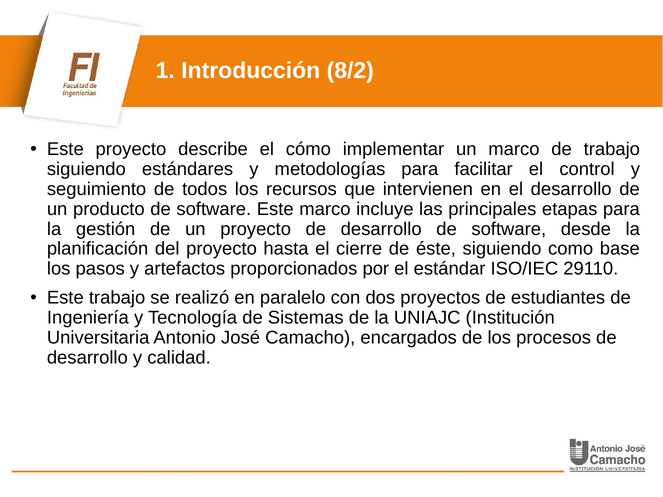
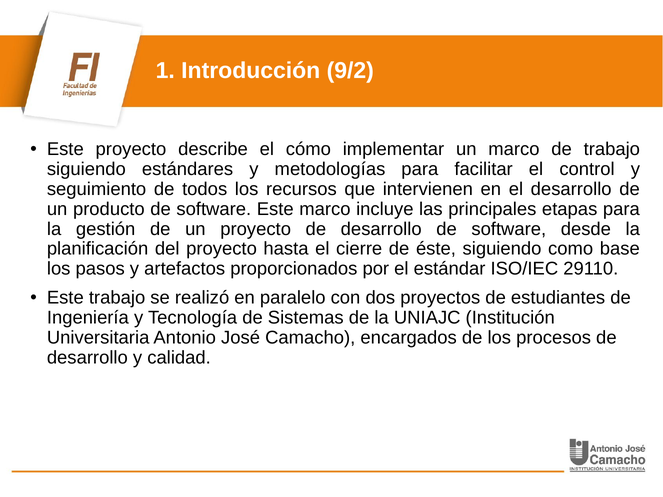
8/2: 8/2 -> 9/2 (350, 70)
